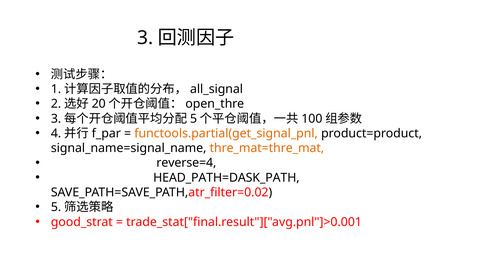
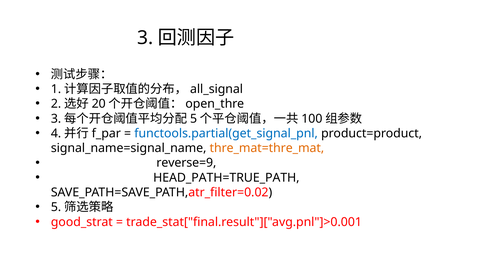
functools.partial(get_signal_pnl colour: orange -> blue (226, 133)
reverse=4: reverse=4 -> reverse=9 (186, 163)
HEAD_PATH=DASK_PATH: HEAD_PATH=DASK_PATH -> HEAD_PATH=TRUE_PATH (226, 178)
